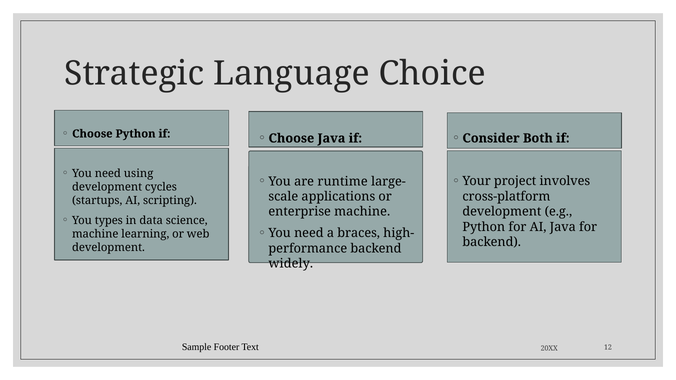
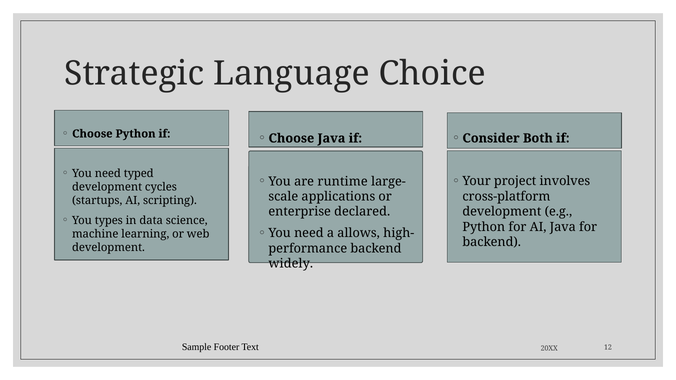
using: using -> typed (139, 174)
enterprise machine: machine -> declared (362, 212)
braces: braces -> allows (359, 233)
